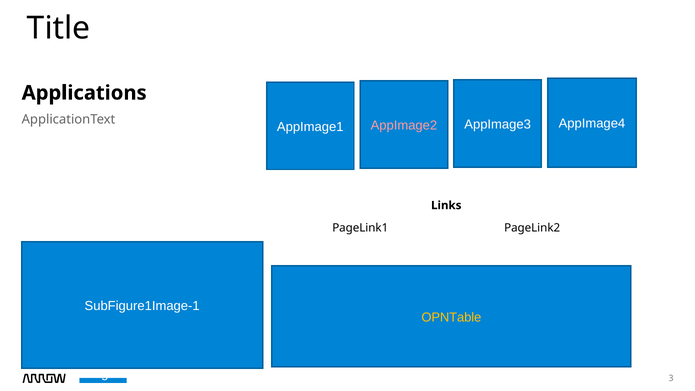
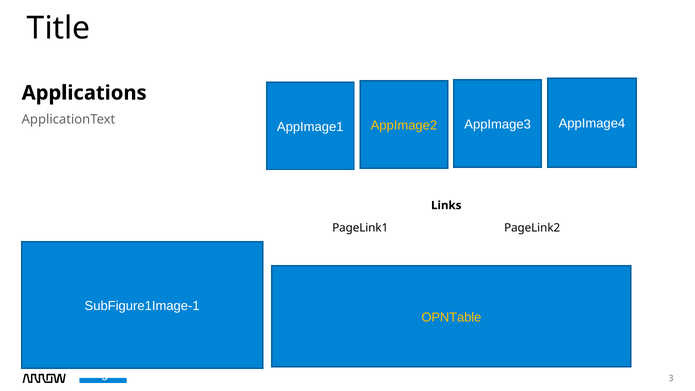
AppImage2 colour: pink -> yellow (404, 125)
